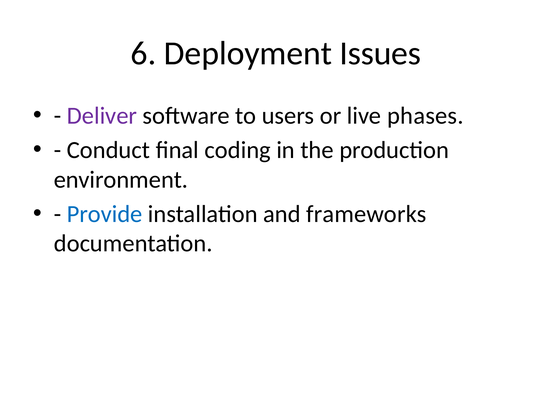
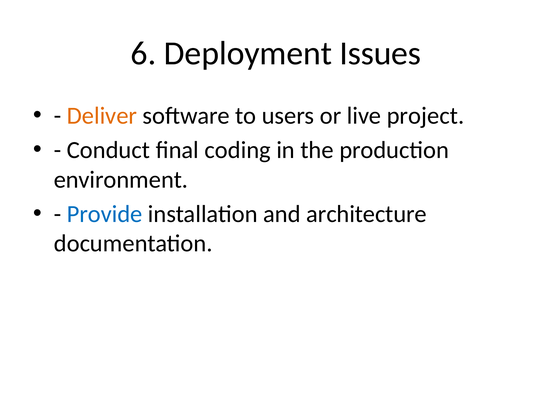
Deliver colour: purple -> orange (102, 116)
phases: phases -> project (425, 116)
frameworks: frameworks -> architecture (367, 214)
